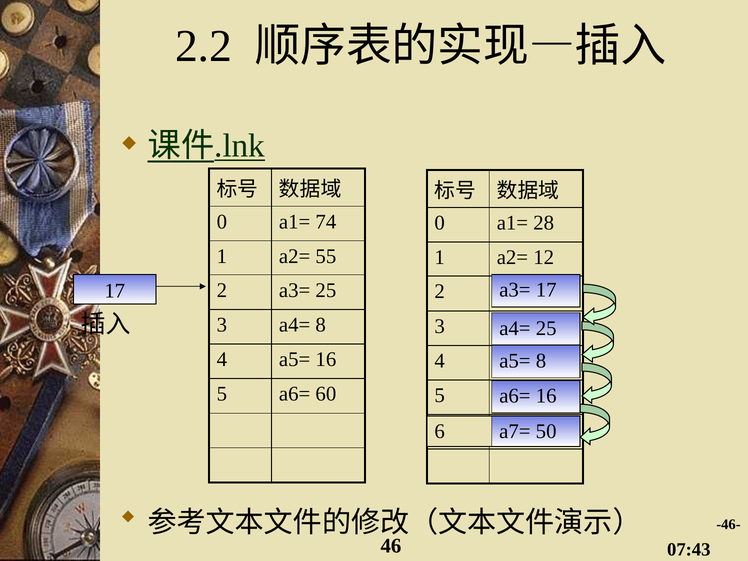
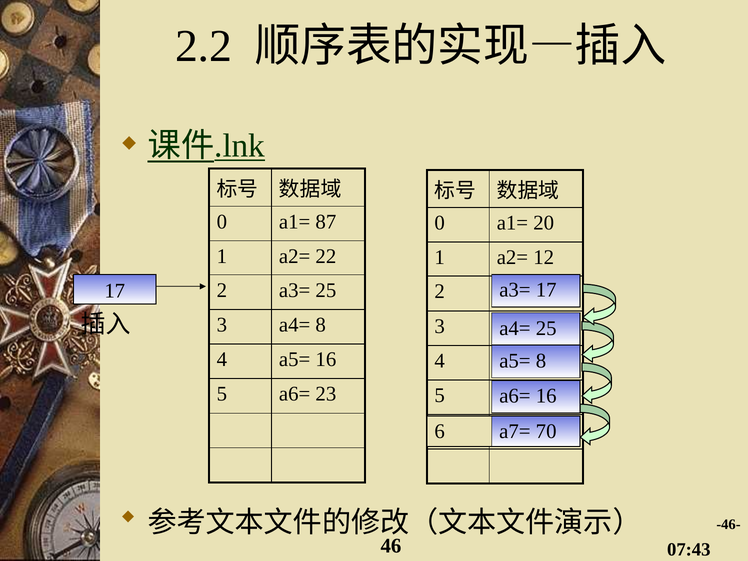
74: 74 -> 87 (326, 222)
a1= 28: 28 -> 20 (544, 223)
55: 55 -> 22 (326, 256)
60: 60 -> 23 (326, 394)
50: 50 -> 70 (546, 431)
